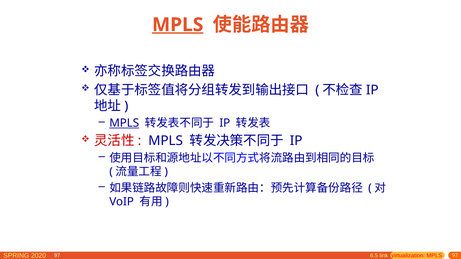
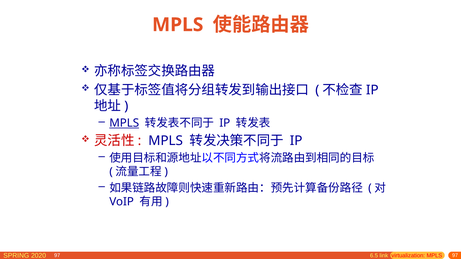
MPLS underline: present -> none (178, 25)
